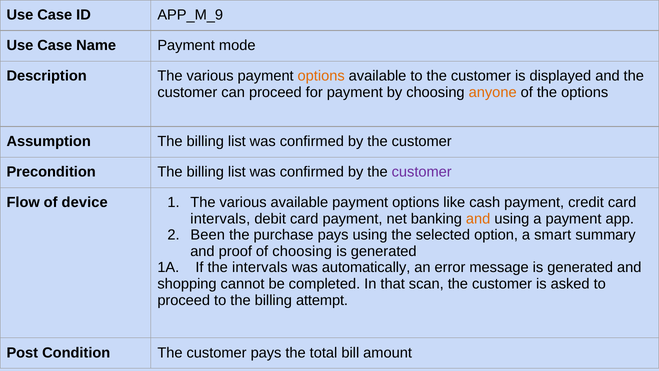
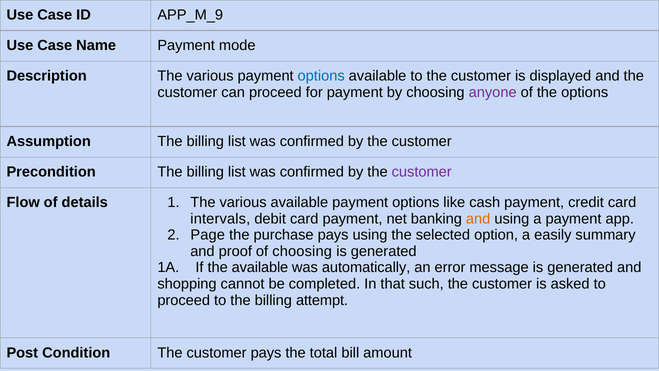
options colour: orange -> blue (321, 76)
anyone colour: orange -> purple (493, 92)
device: device -> details (85, 202)
Been: Been -> Page (208, 235)
smart: smart -> easily (553, 235)
the intervals: intervals -> available (260, 267)
scan: scan -> such (426, 284)
